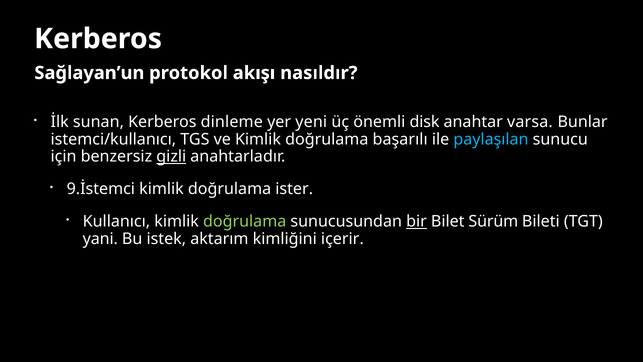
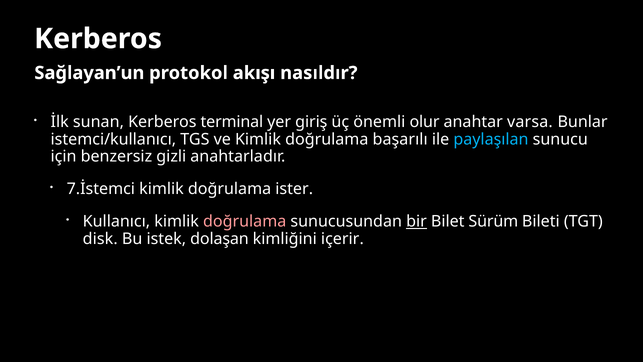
dinleme: dinleme -> terminal (232, 122)
yeni: yeni -> giriş (311, 122)
disk: disk -> olur (425, 122)
gizli underline: present -> none (171, 157)
9.İstemci: 9.İstemci -> 7.İstemci (101, 189)
doğrulama colour: light green -> pink (245, 221)
yani: yani -> disk (100, 239)
aktarım: aktarım -> dolaşan (219, 239)
